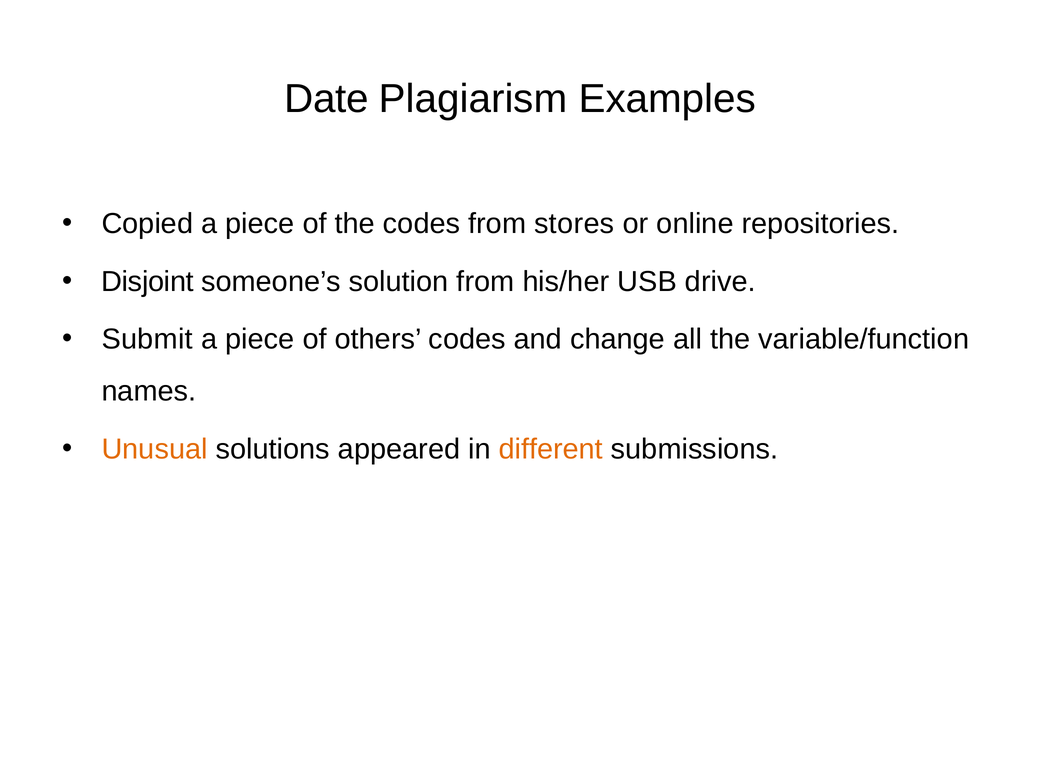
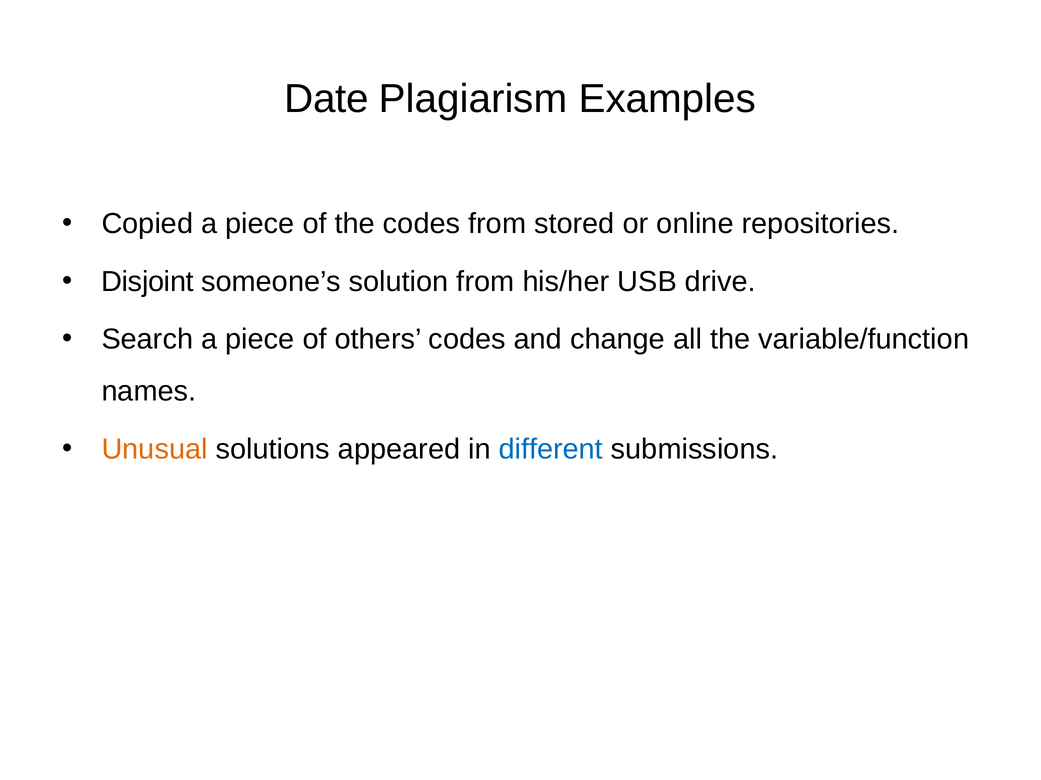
stores: stores -> stored (574, 224)
Submit: Submit -> Search (147, 340)
different colour: orange -> blue (551, 450)
